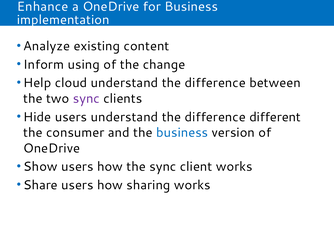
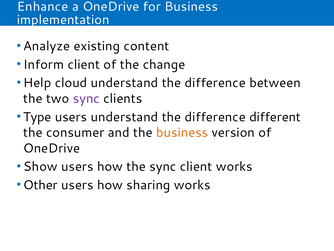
Inform using: using -> client (84, 64)
Hide: Hide -> Type (37, 117)
business colour: blue -> orange (182, 132)
Share: Share -> Other (40, 185)
